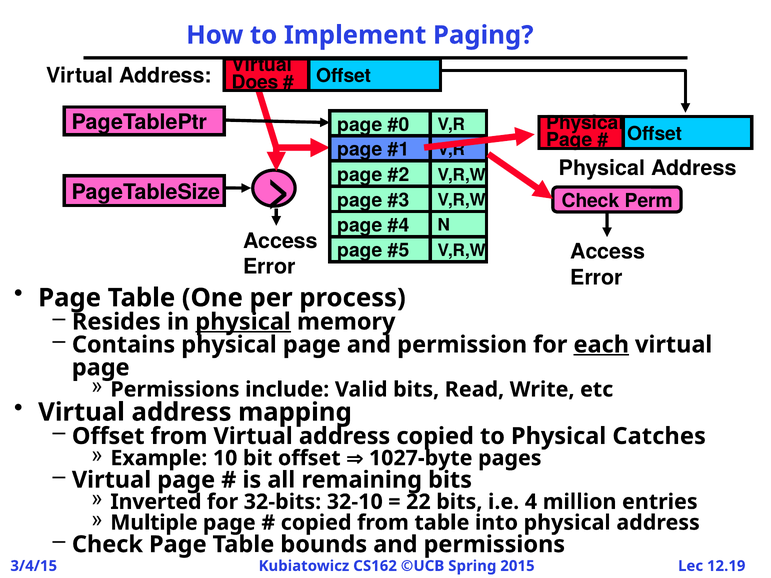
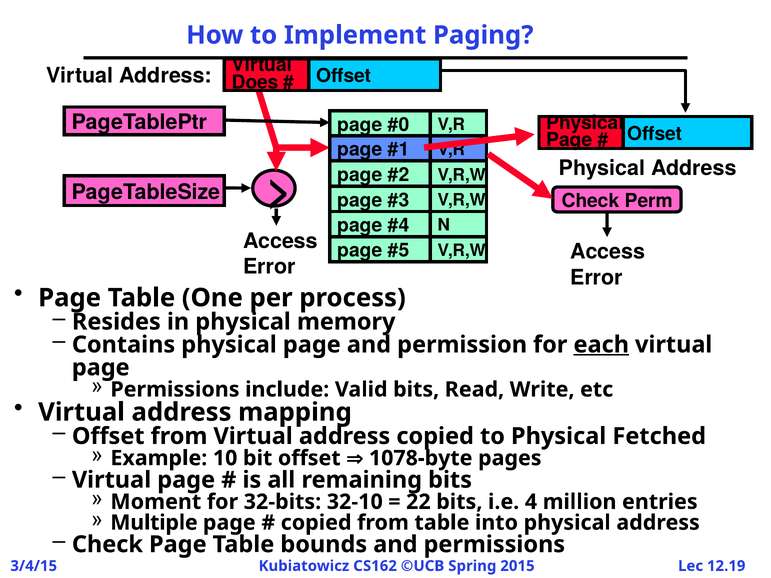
physical underline: present -> none (243, 322)
Catches: Catches -> Fetched (659, 436)
1027-byte: 1027-byte -> 1078-byte (421, 458)
Inverted: Inverted -> Moment (156, 502)
